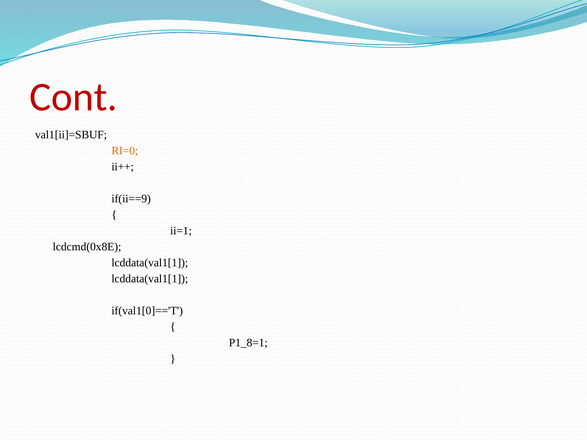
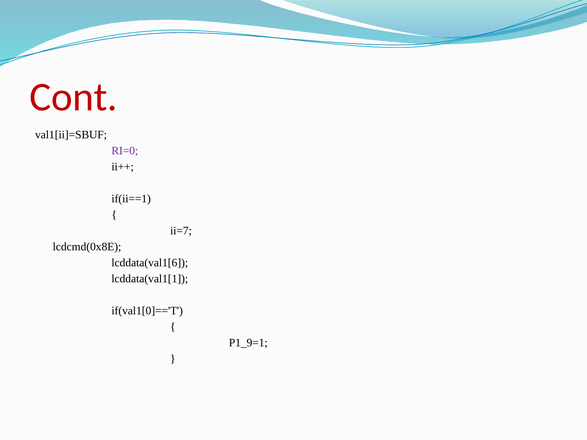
RI=0 colour: orange -> purple (125, 151)
if(ii==9: if(ii==9 -> if(ii==1 (131, 199)
ii=1: ii=1 -> ii=7 (181, 231)
lcddata(val1[1: lcddata(val1[1 -> lcddata(val1[6 (150, 263)
P1_8=1: P1_8=1 -> P1_9=1 (248, 343)
